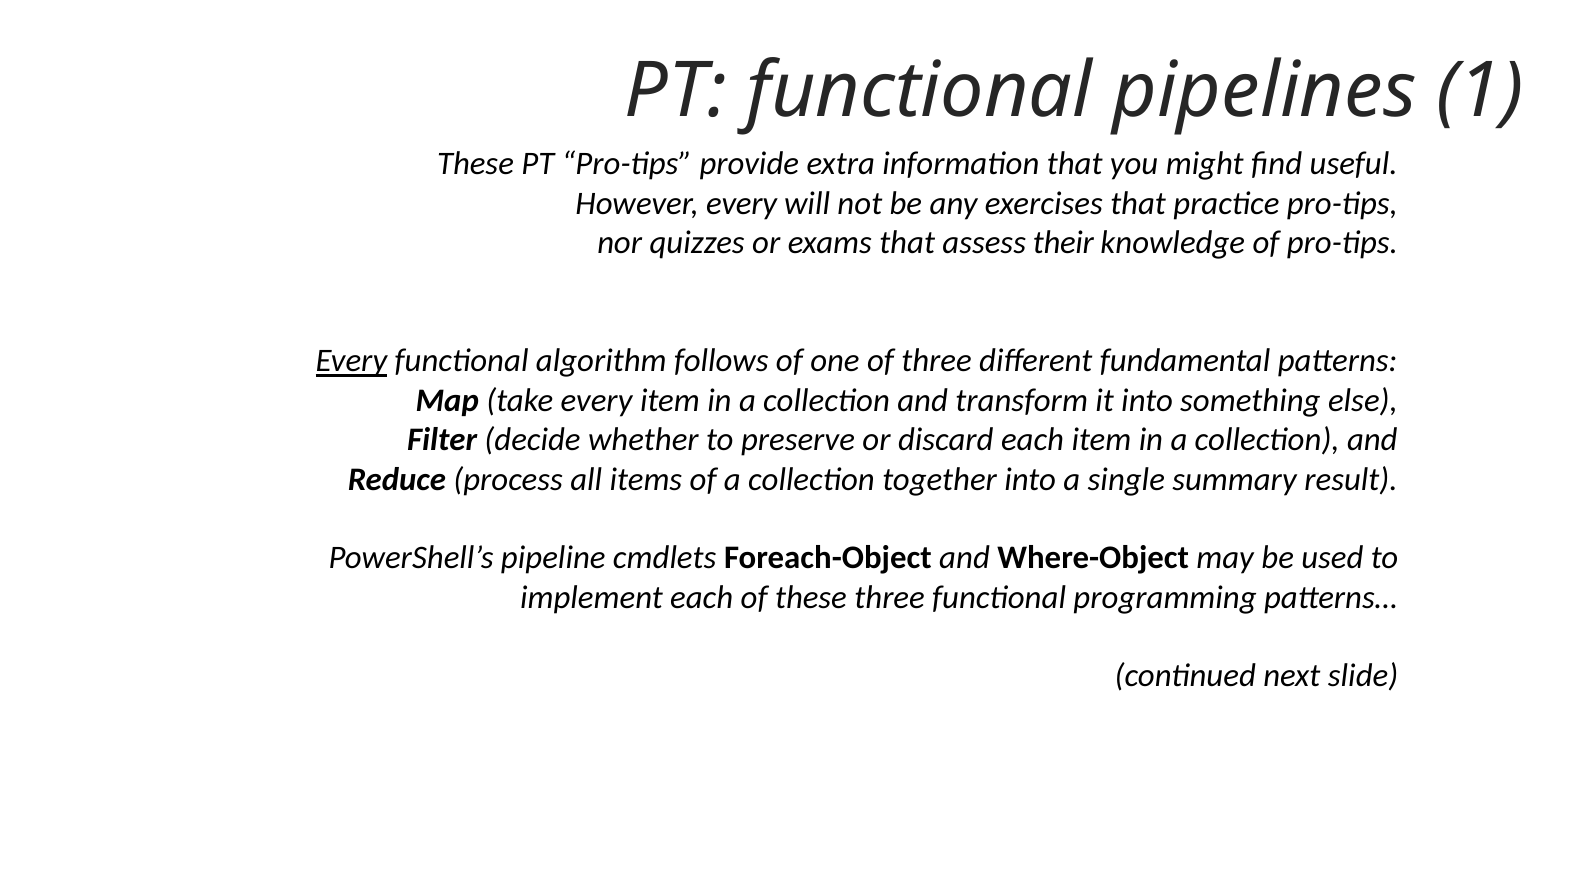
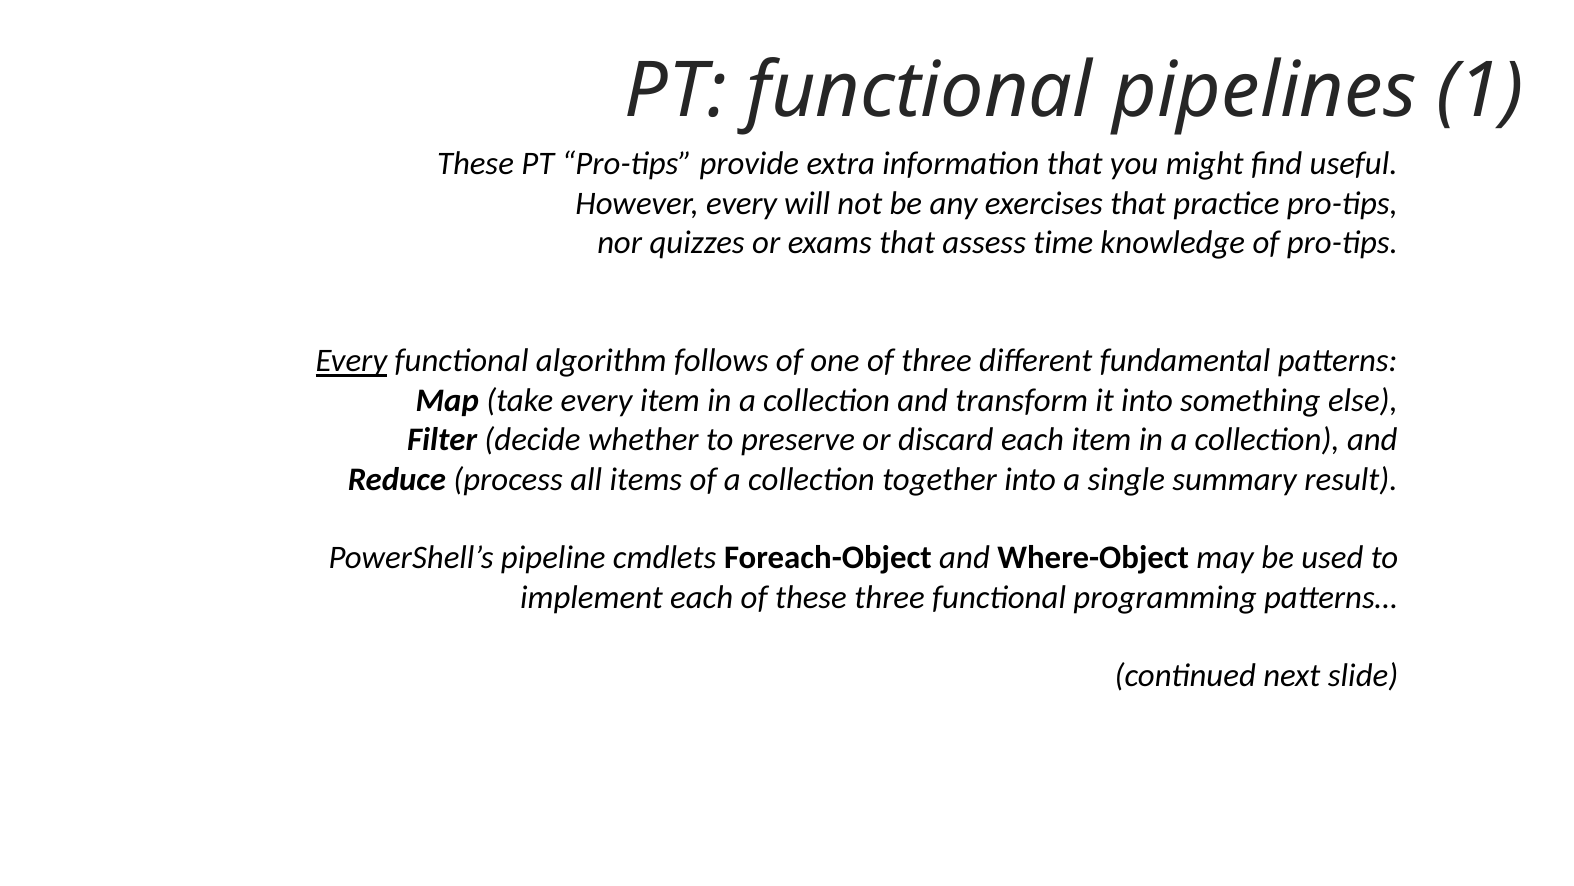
their: their -> time (1063, 243)
